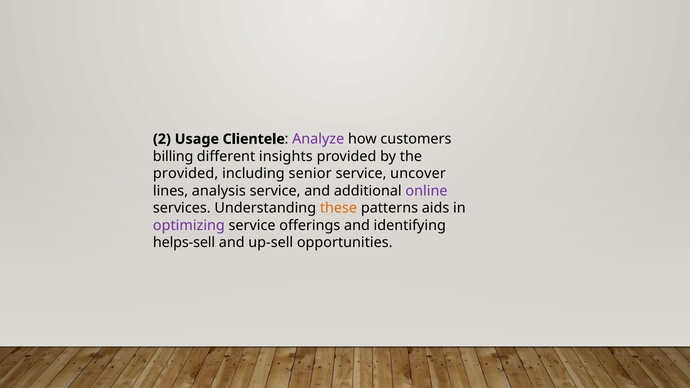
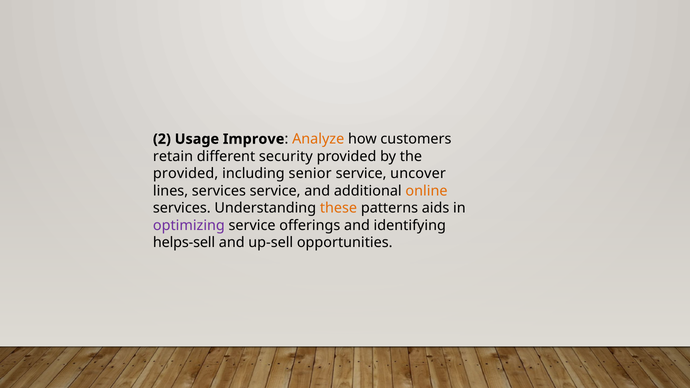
Clientele: Clientele -> Improve (254, 139)
Analyze colour: purple -> orange (318, 139)
billing: billing -> retain (173, 156)
insights: insights -> security (286, 156)
lines analysis: analysis -> services (219, 191)
online colour: purple -> orange (427, 191)
